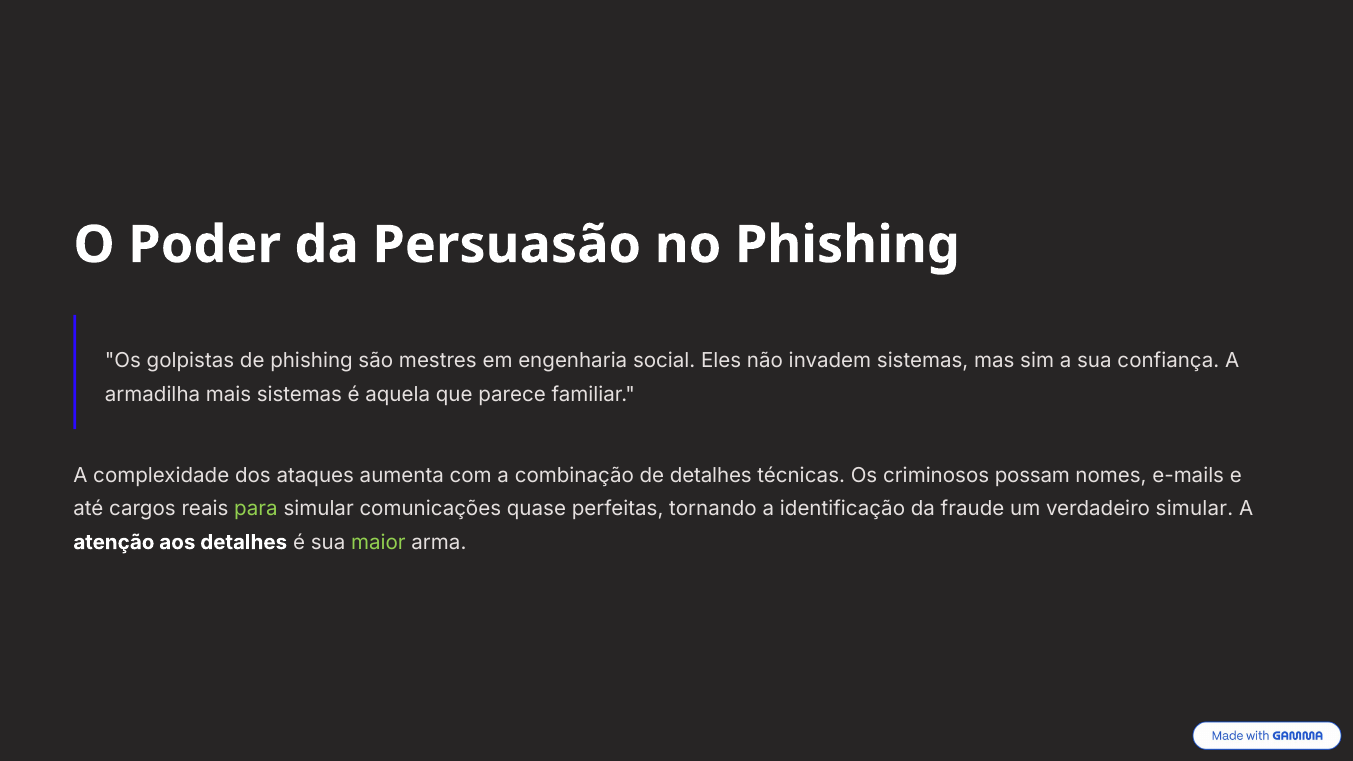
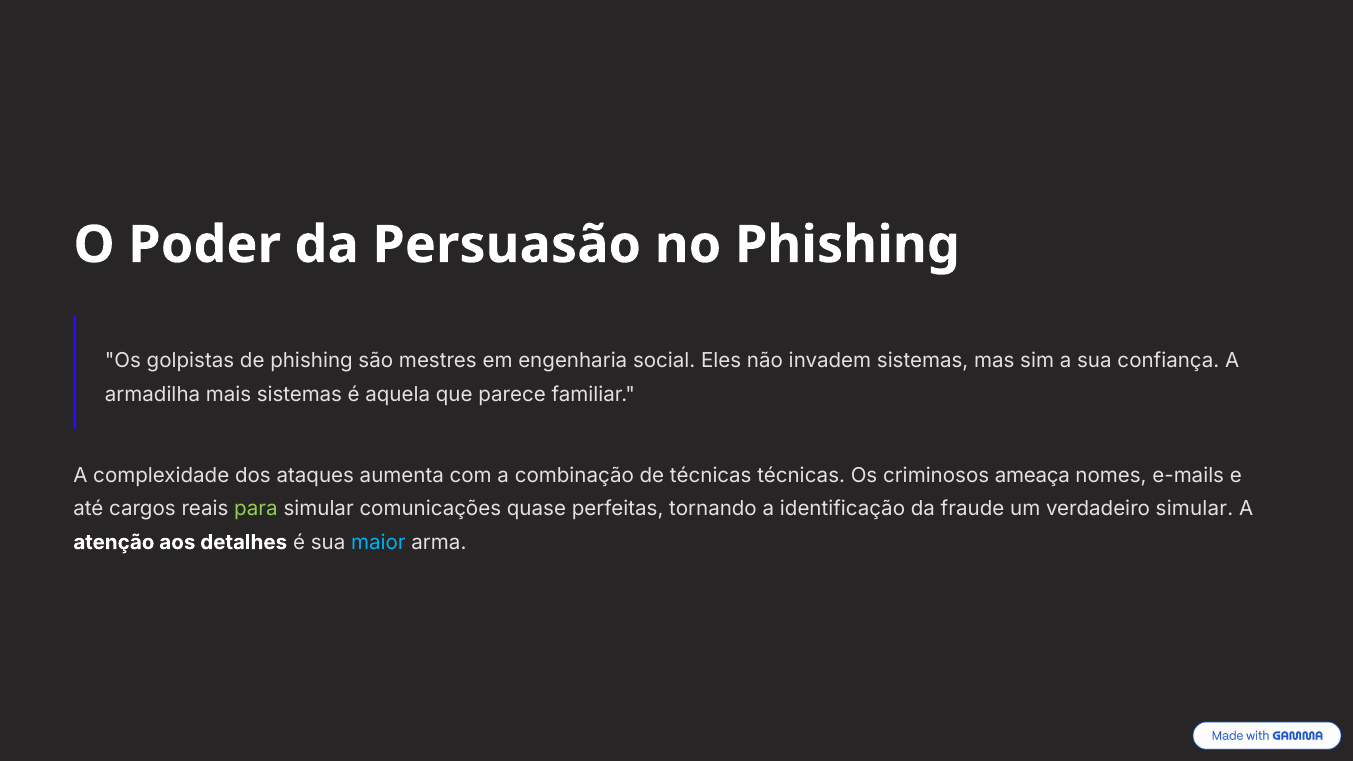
de detalhes: detalhes -> técnicas (711, 475)
possam: possam -> ameaça (1032, 475)
maior colour: light green -> light blue (378, 542)
